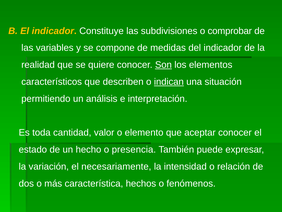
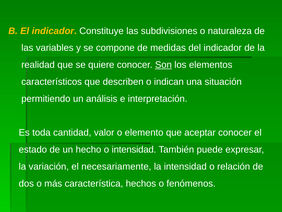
comprobar: comprobar -> naturaleza (230, 31)
indican underline: present -> none (169, 82)
o presencia: presencia -> intensidad (134, 149)
